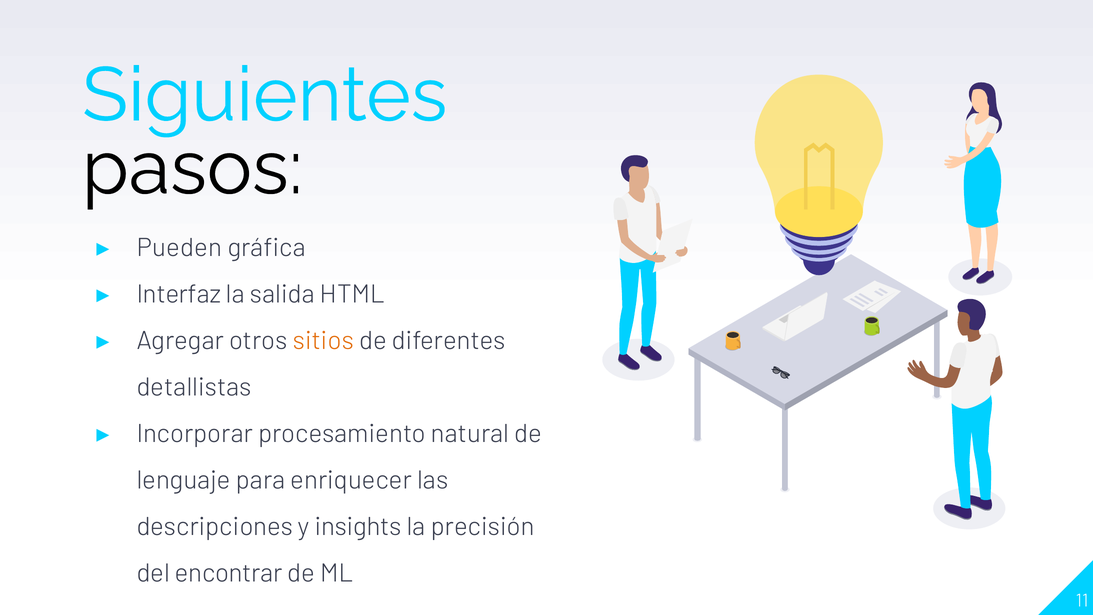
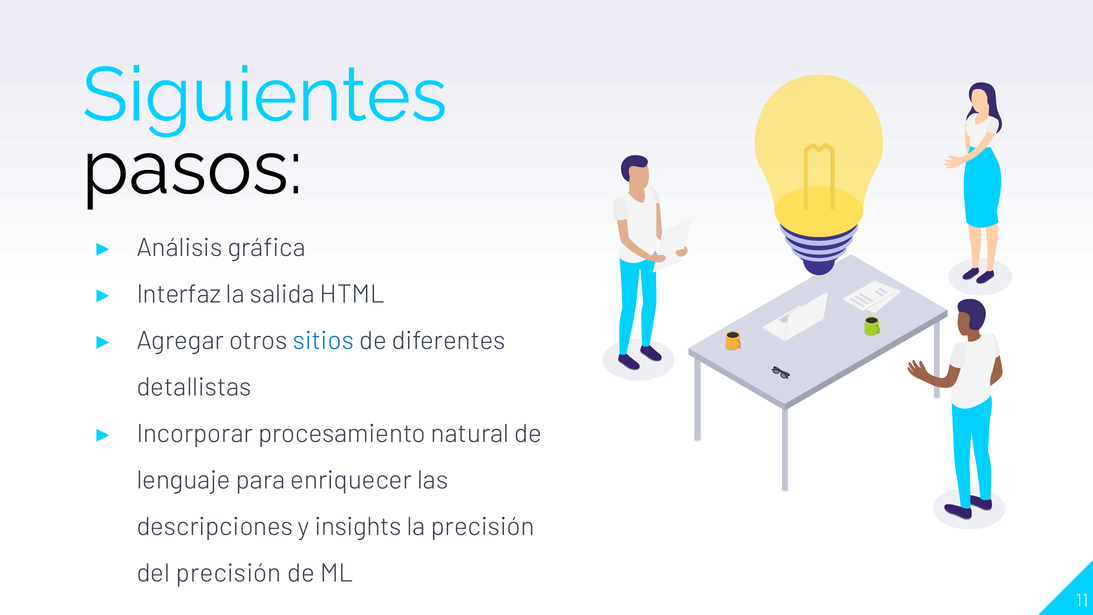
Pueden: Pueden -> Análisis (180, 248)
sitios colour: orange -> blue (323, 341)
del encontrar: encontrar -> precisión (228, 573)
